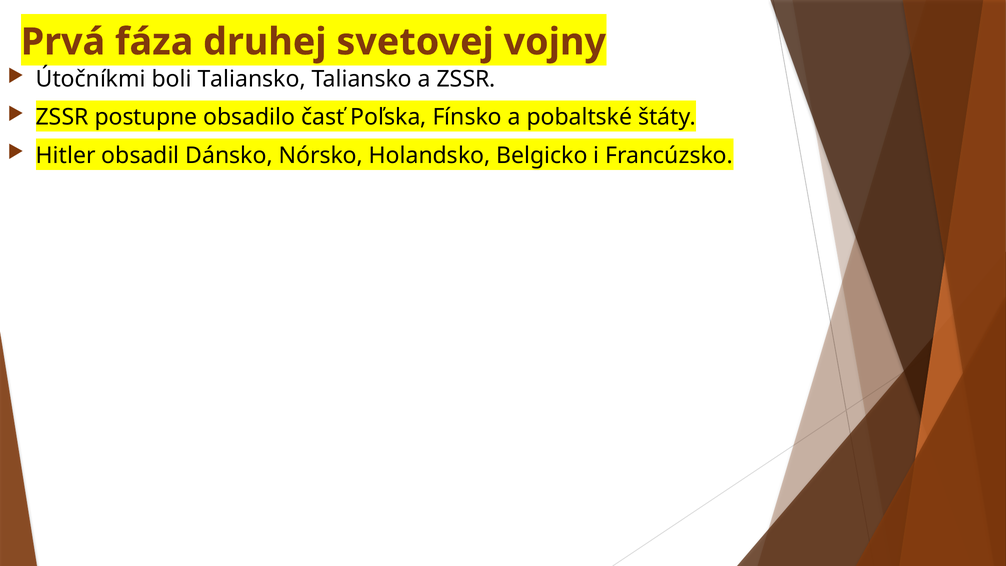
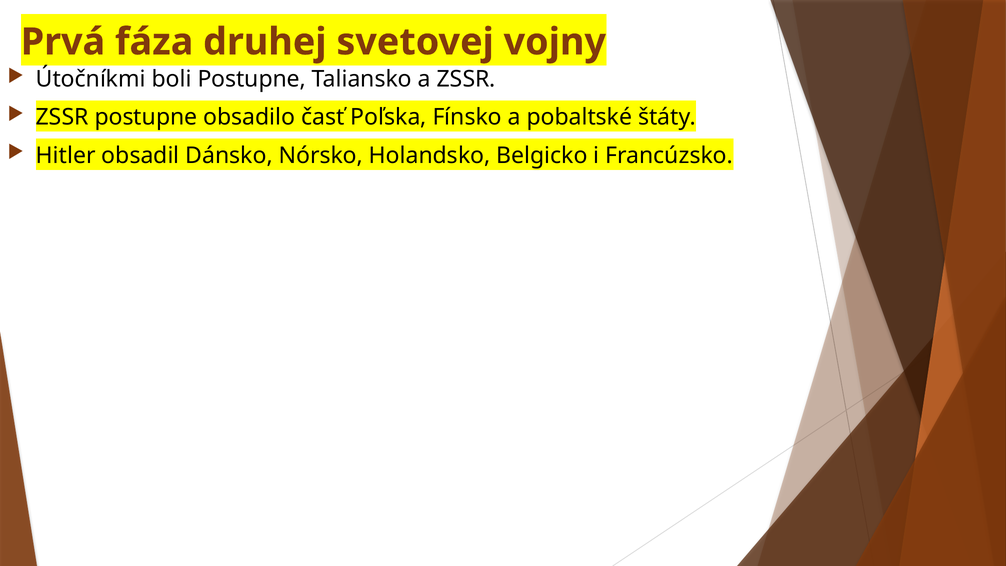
boli Taliansko: Taliansko -> Postupne (252, 79)
